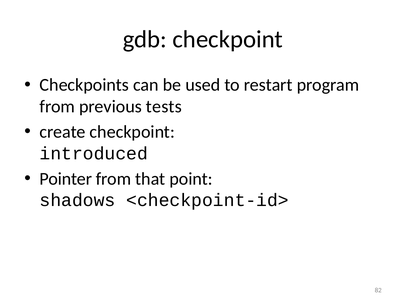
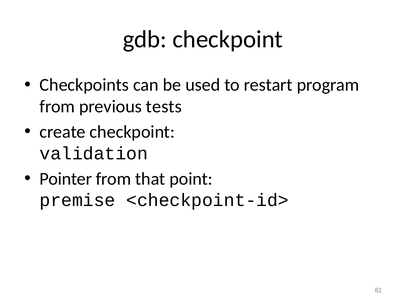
introduced: introduced -> validation (94, 154)
shadows: shadows -> premise (78, 201)
